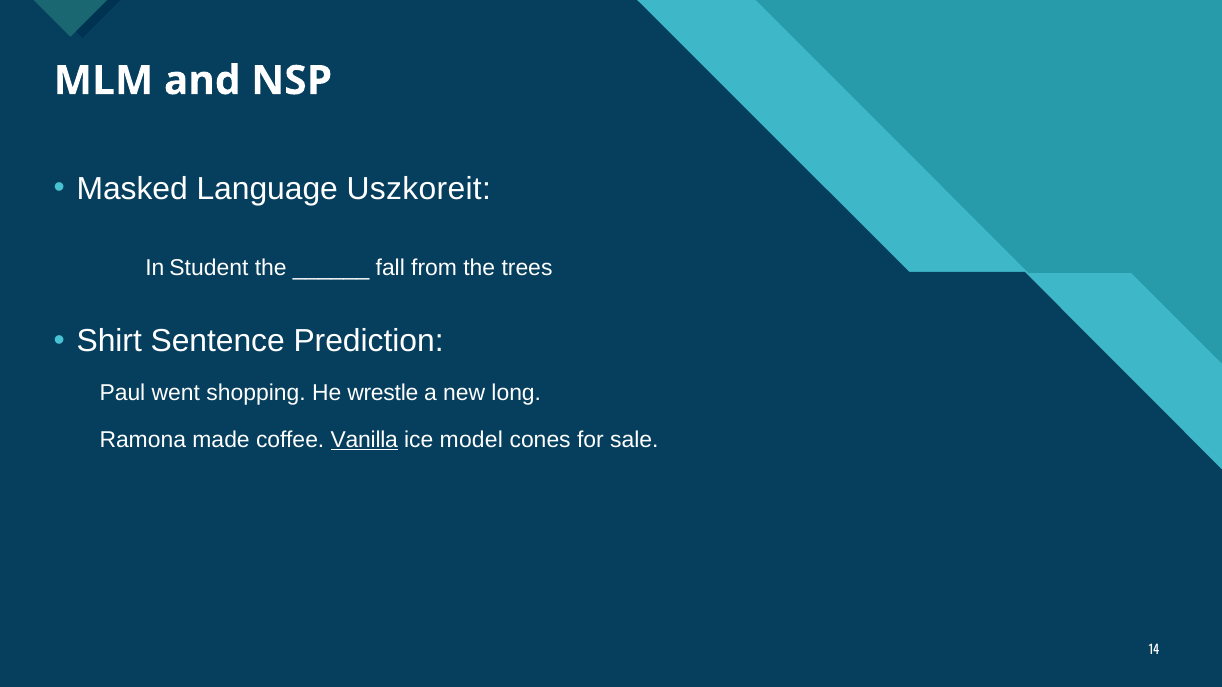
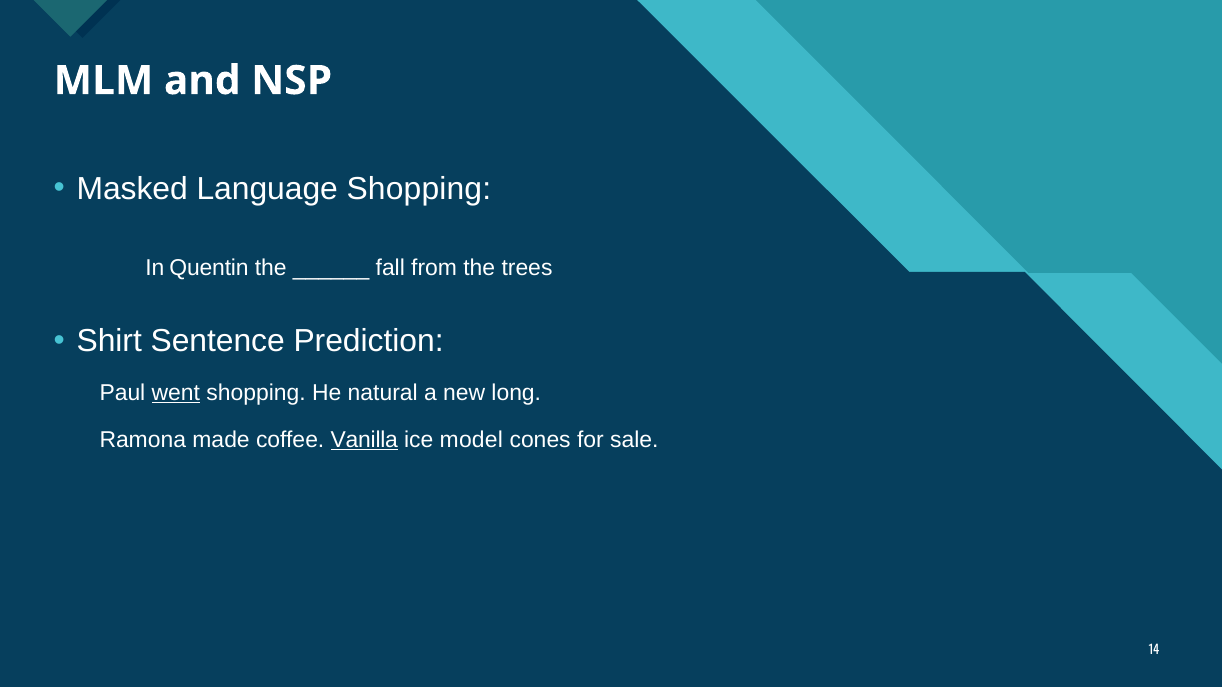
Language Uszkoreit: Uszkoreit -> Shopping (419, 189)
Student: Student -> Quentin (209, 268)
went underline: none -> present (176, 393)
wrestle: wrestle -> natural (383, 393)
